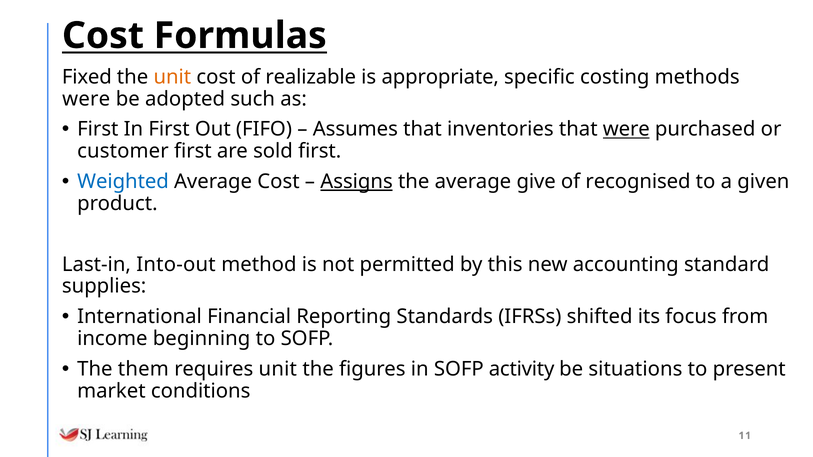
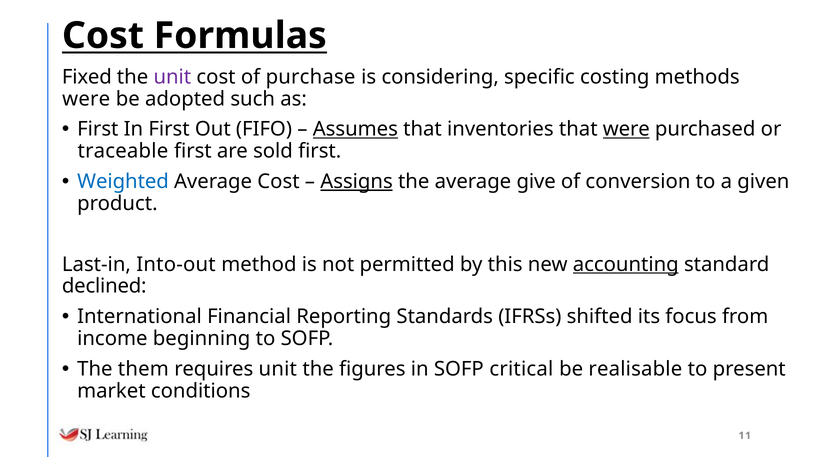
unit colour: orange -> purple (172, 77)
realizable: realizable -> purchase (311, 77)
appropriate: appropriate -> considering (440, 77)
Assumes underline: none -> present (355, 129)
customer: customer -> traceable (123, 151)
recognised: recognised -> conversion (638, 182)
accounting underline: none -> present (626, 265)
supplies: supplies -> declined (104, 286)
activity: activity -> critical (521, 369)
situations: situations -> realisable (635, 369)
